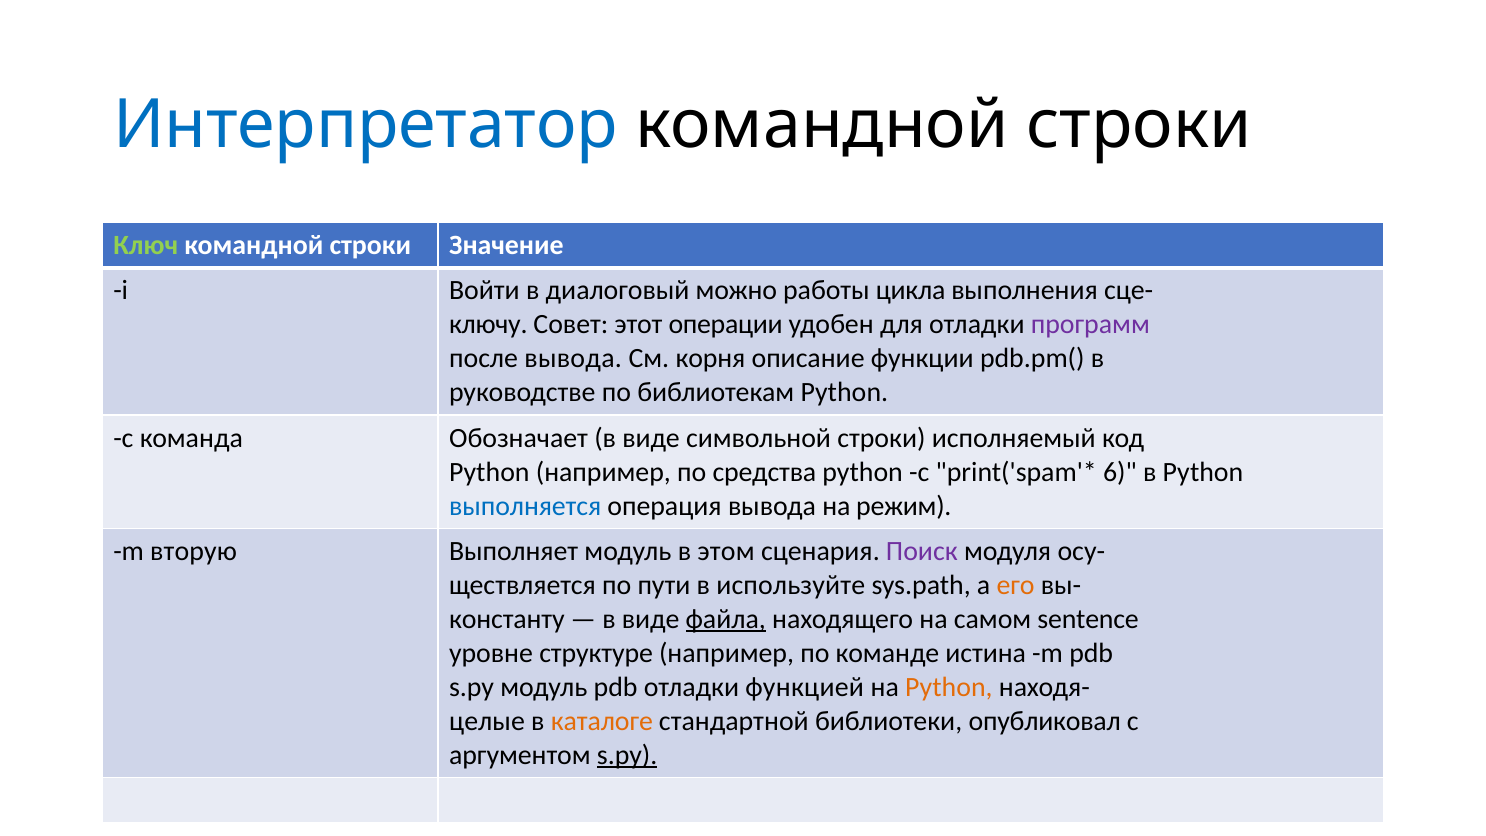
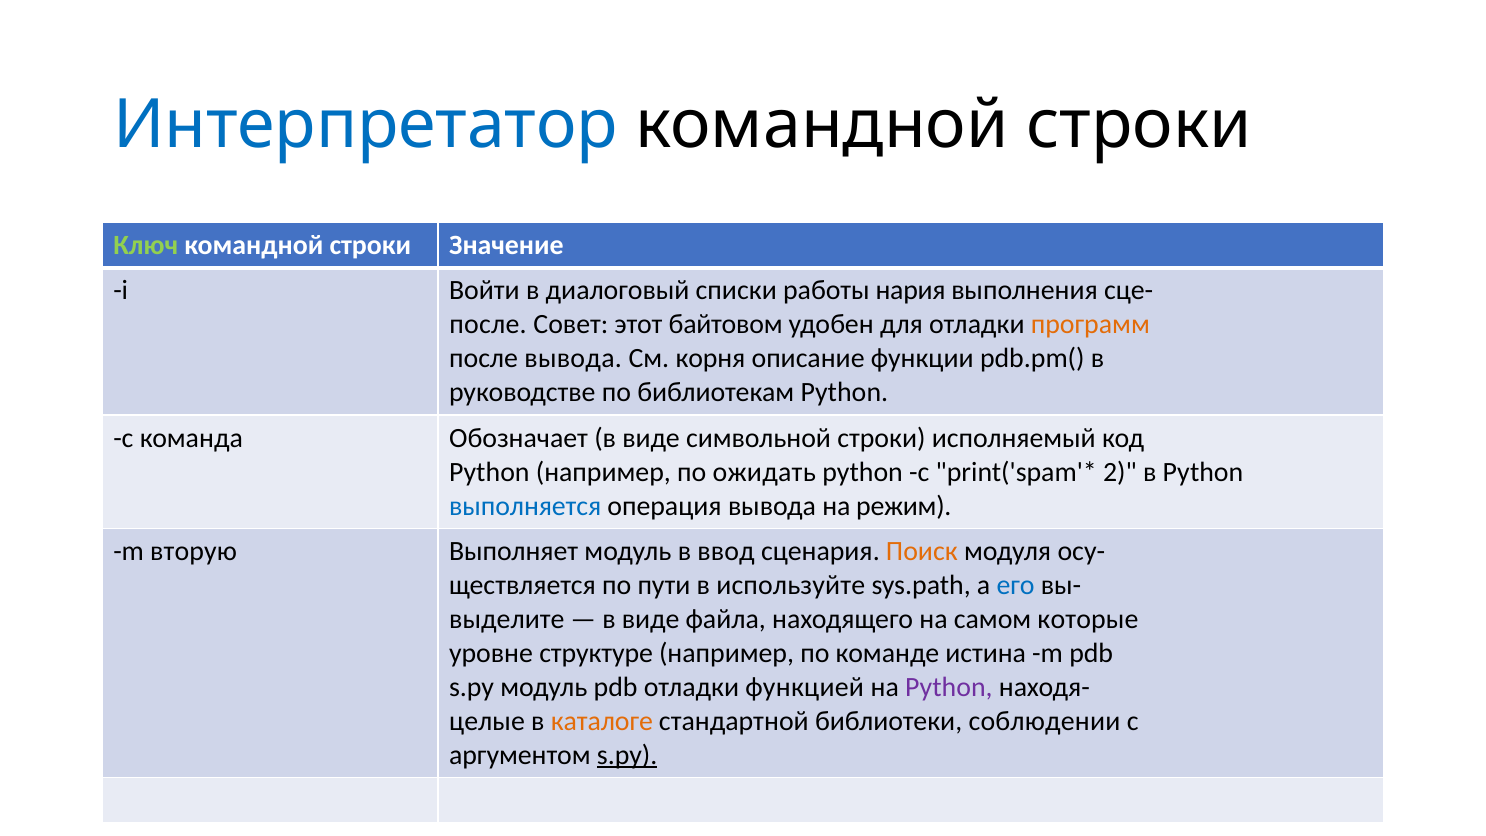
можно: можно -> списки (736, 291)
цикла: цикла -> нария (911, 291)
ключу: ключу -> после (488, 325)
операции: операции -> байтовом (726, 325)
программ colour: purple -> orange (1090, 325)
средства: средства -> ожидать (764, 472)
6: 6 -> 2 (1120, 472)
этом: этом -> ввод (726, 551)
Поиск colour: purple -> orange (922, 551)
его colour: orange -> blue (1016, 585)
константу: константу -> выделите (507, 619)
файла underline: present -> none (726, 619)
sentence: sentence -> которые (1088, 619)
Python colour: orange -> purple (949, 687)
опубликовал: опубликовал -> соблюдении (1044, 721)
